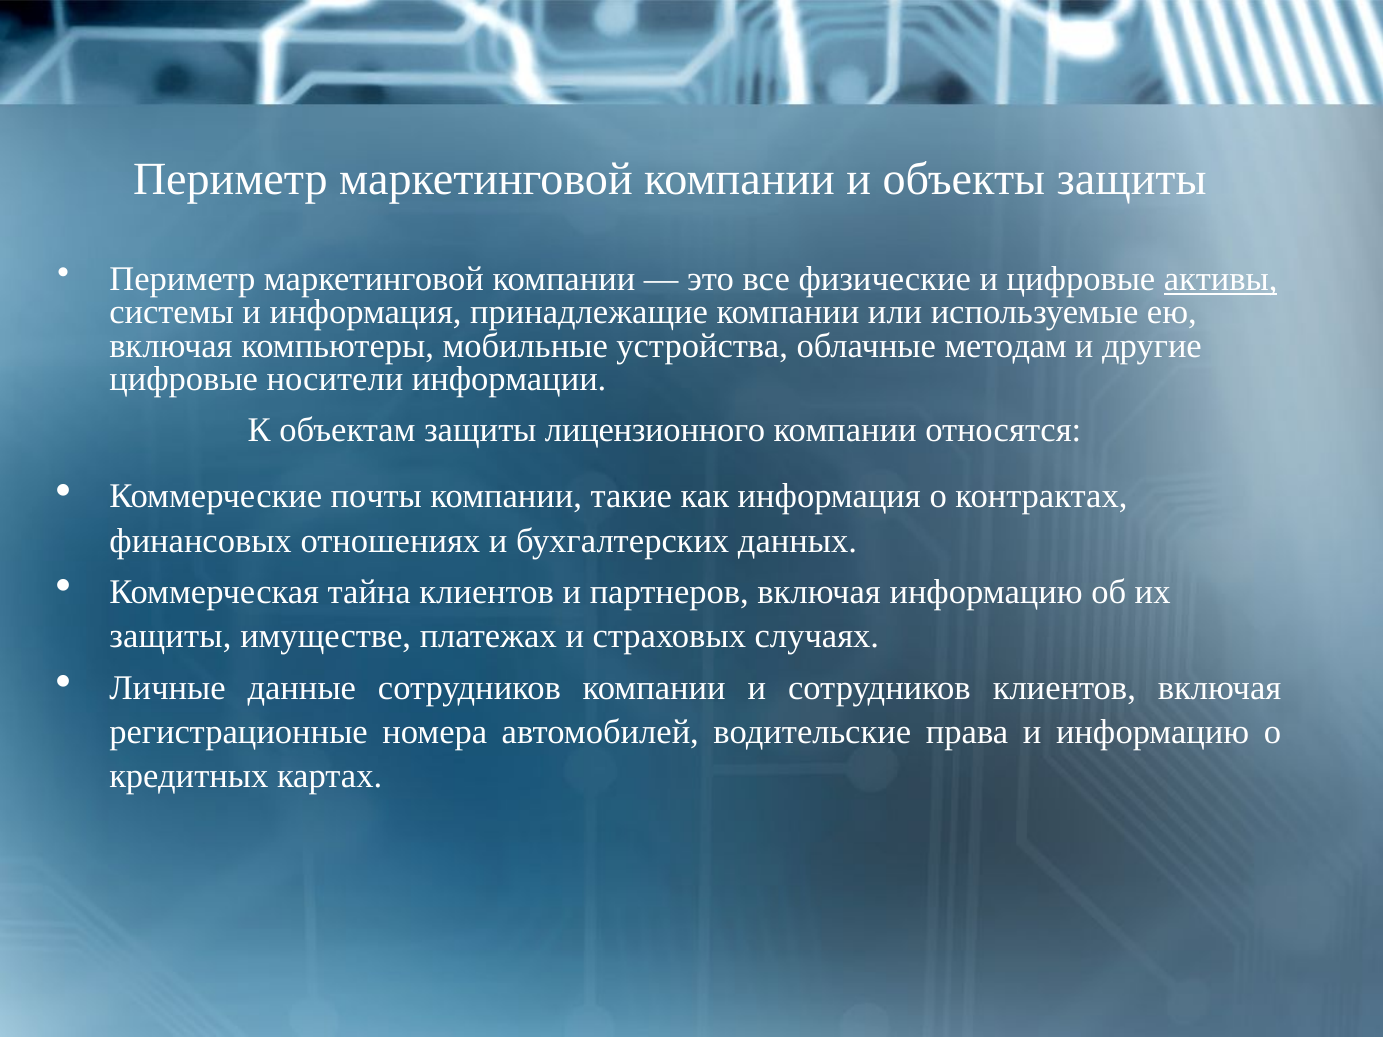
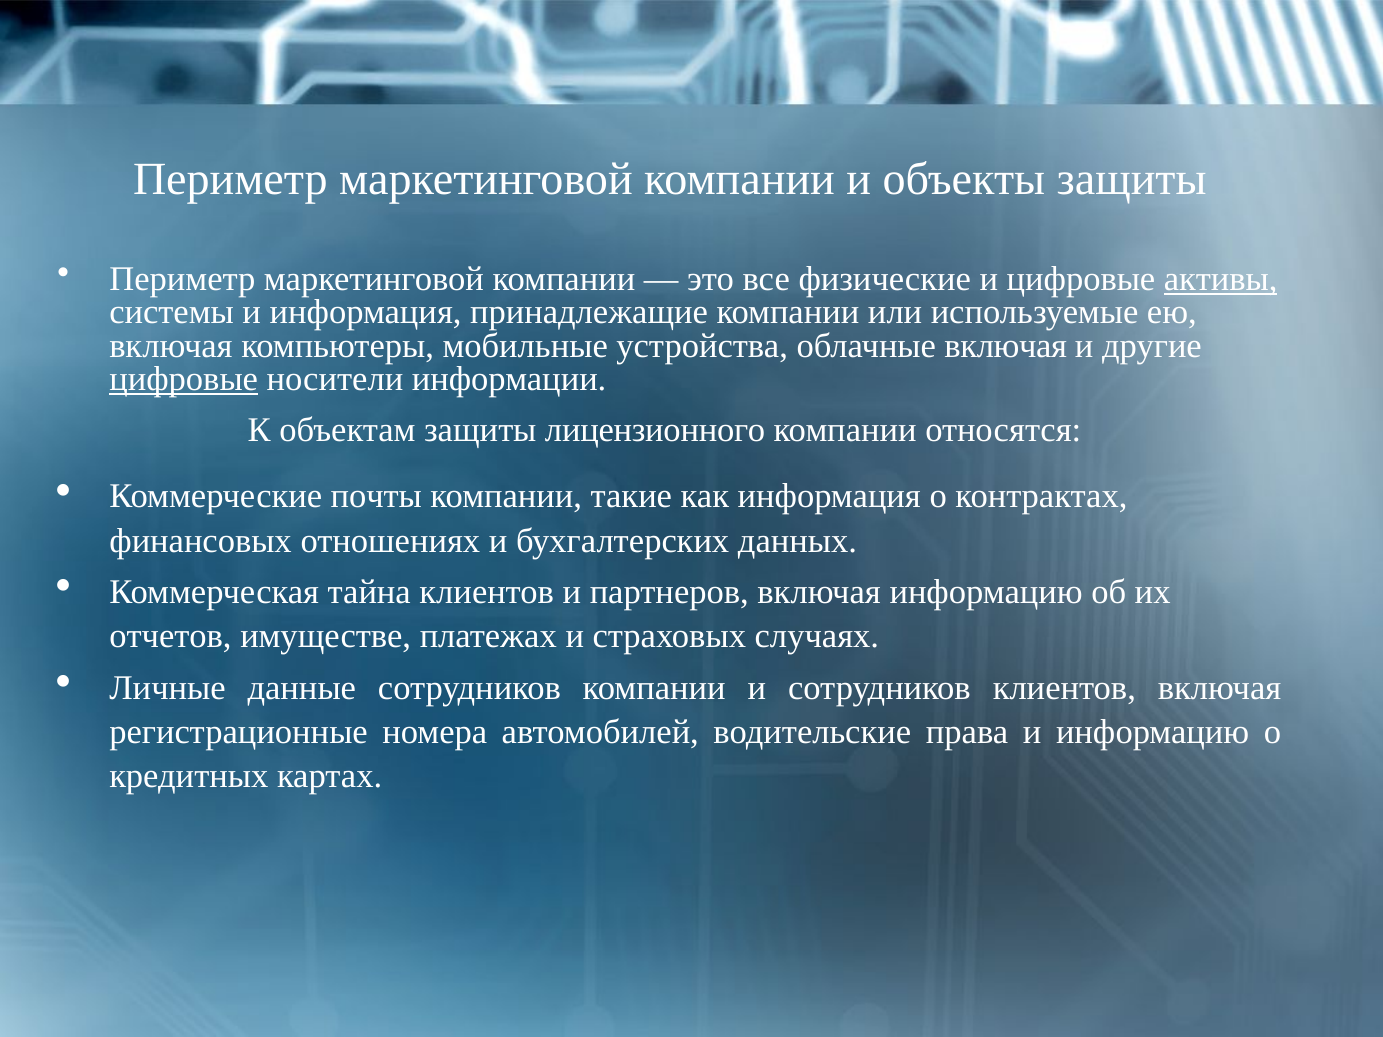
облачные методам: методам -> включая (1006, 346)
цифровые underline: none -> present (184, 379)
защиты: защиты -> отчетов (171, 637)
